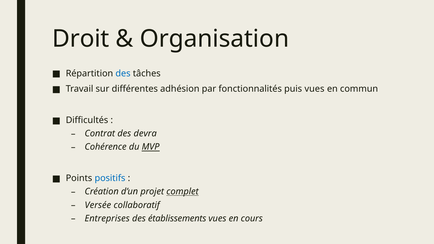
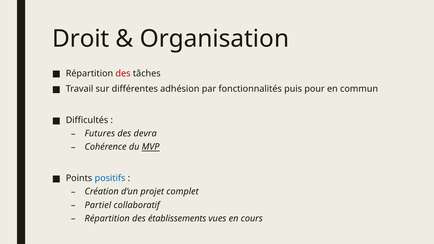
des colour: blue -> red (123, 73)
puis vues: vues -> pour (315, 89)
Contrat: Contrat -> Futures (100, 134)
complet underline: present -> none (183, 192)
Versée: Versée -> Partiel (98, 205)
Entreprises: Entreprises -> Répartition (107, 219)
